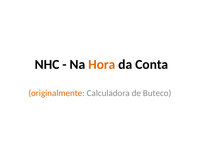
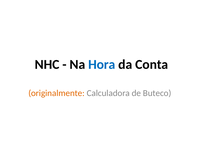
Hora colour: orange -> blue (102, 65)
